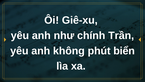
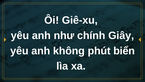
Trần: Trần -> Giây (121, 35)
